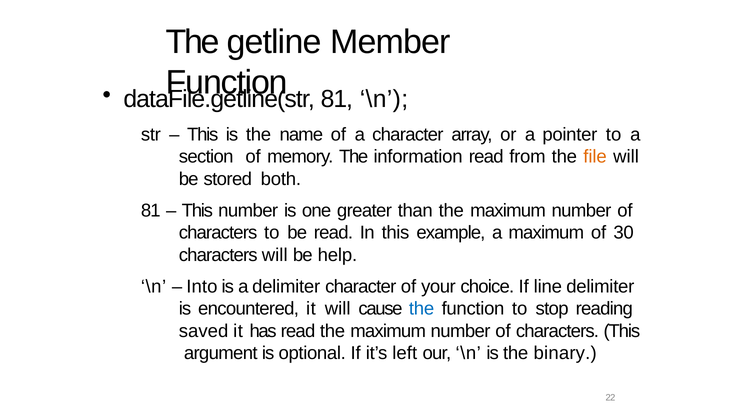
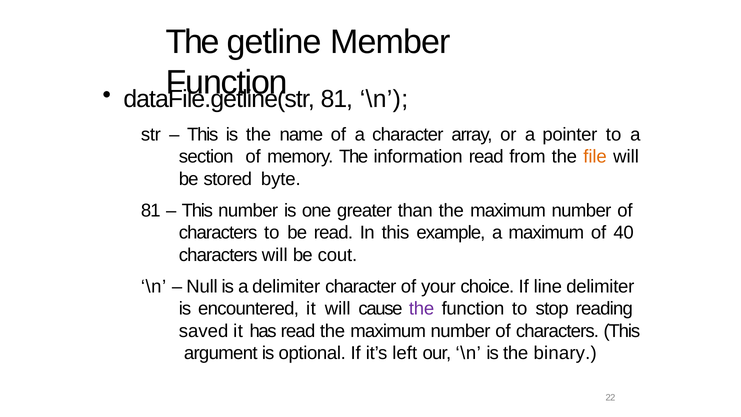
both: both -> byte (281, 179)
30: 30 -> 40 (624, 233)
help: help -> cout (337, 255)
Into: Into -> Null (202, 286)
the colour: blue -> purple (422, 309)
